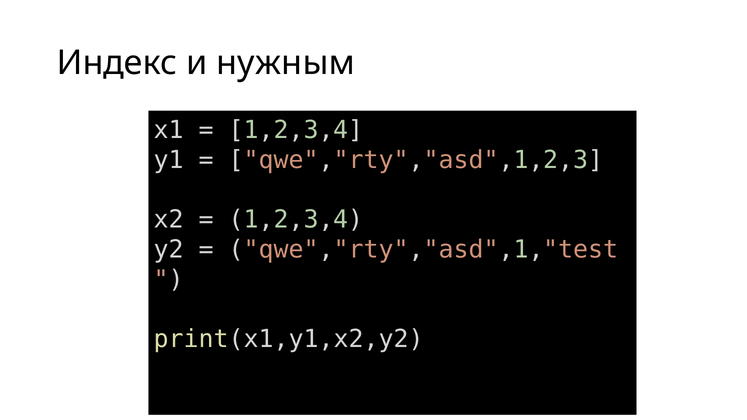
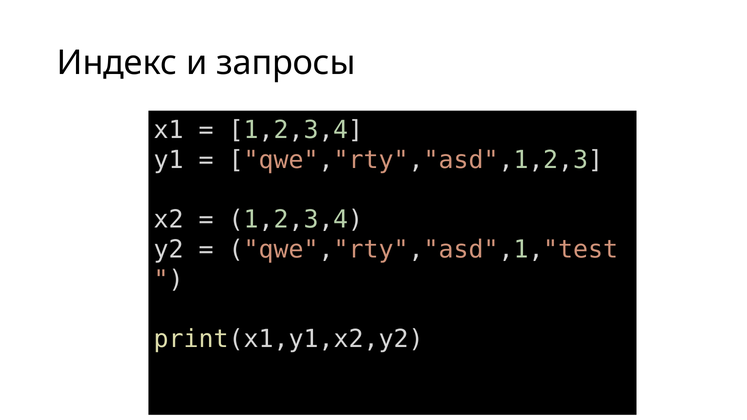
нужным: нужным -> запросы (286, 63)
